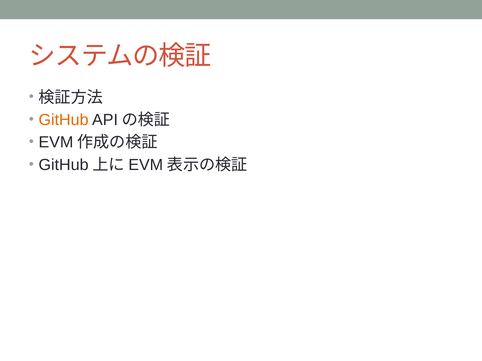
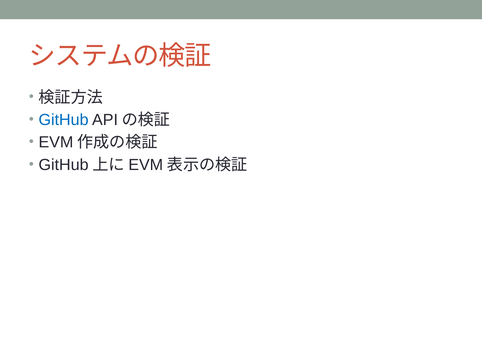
GitHub colour: orange -> blue (64, 120)
